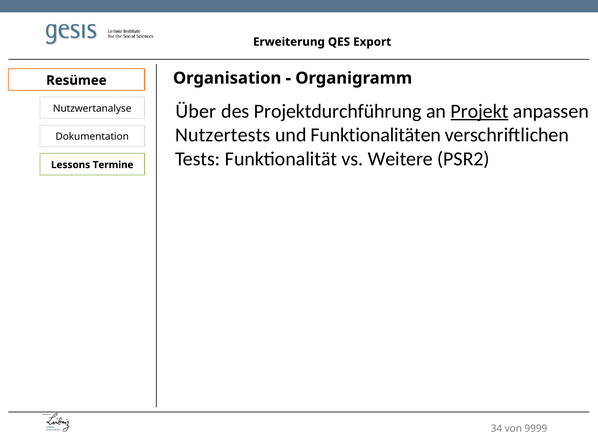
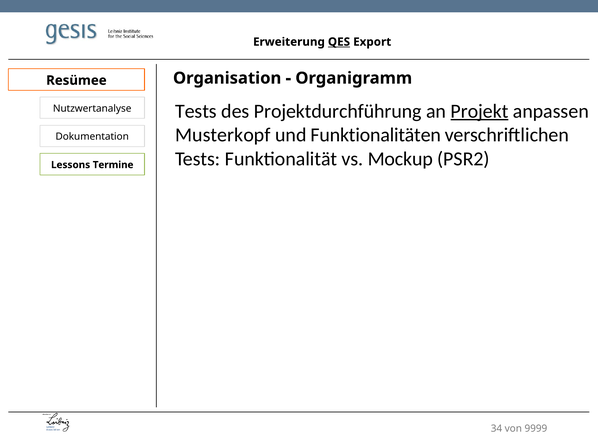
QES underline: none -> present (339, 42)
Nutzwertanalyse Über: Über -> Tests (196, 111)
Nutzertests: Nutzertests -> Musterkopf (223, 135)
Weitere: Weitere -> Mockup (400, 159)
